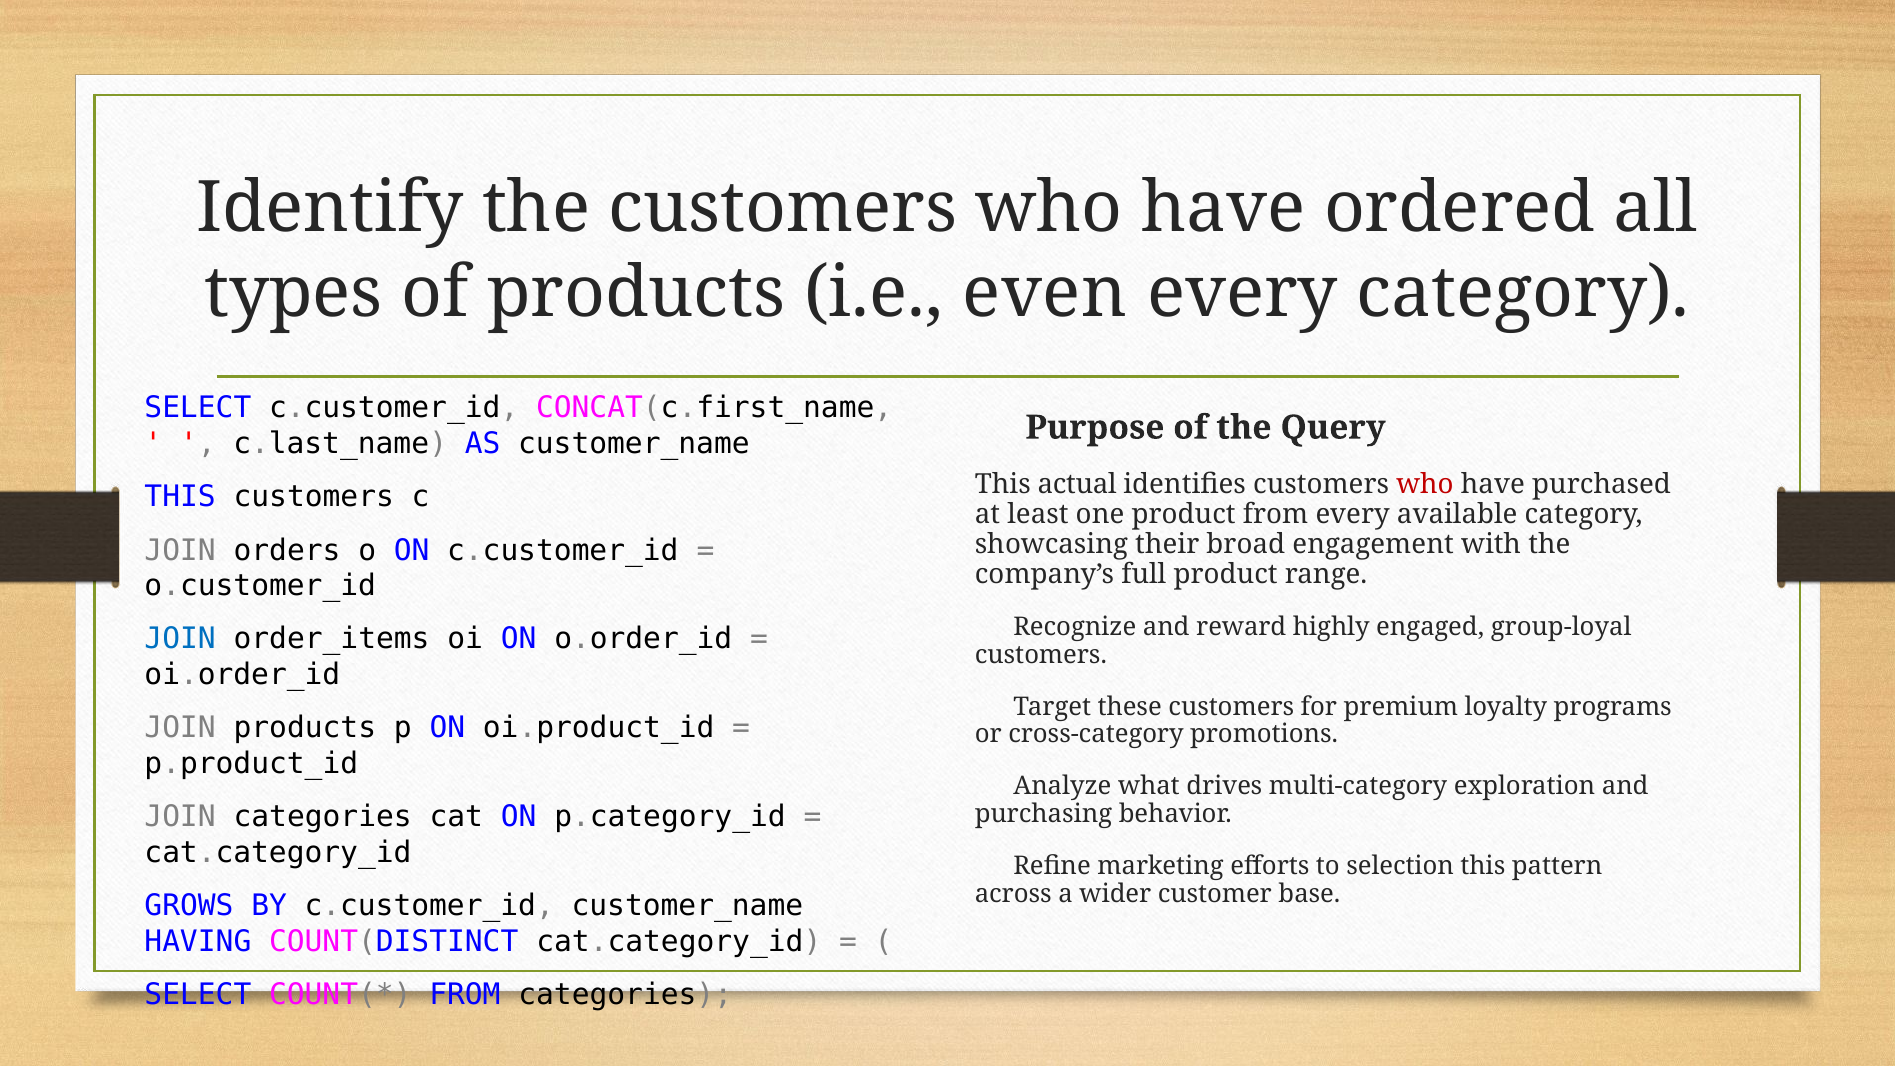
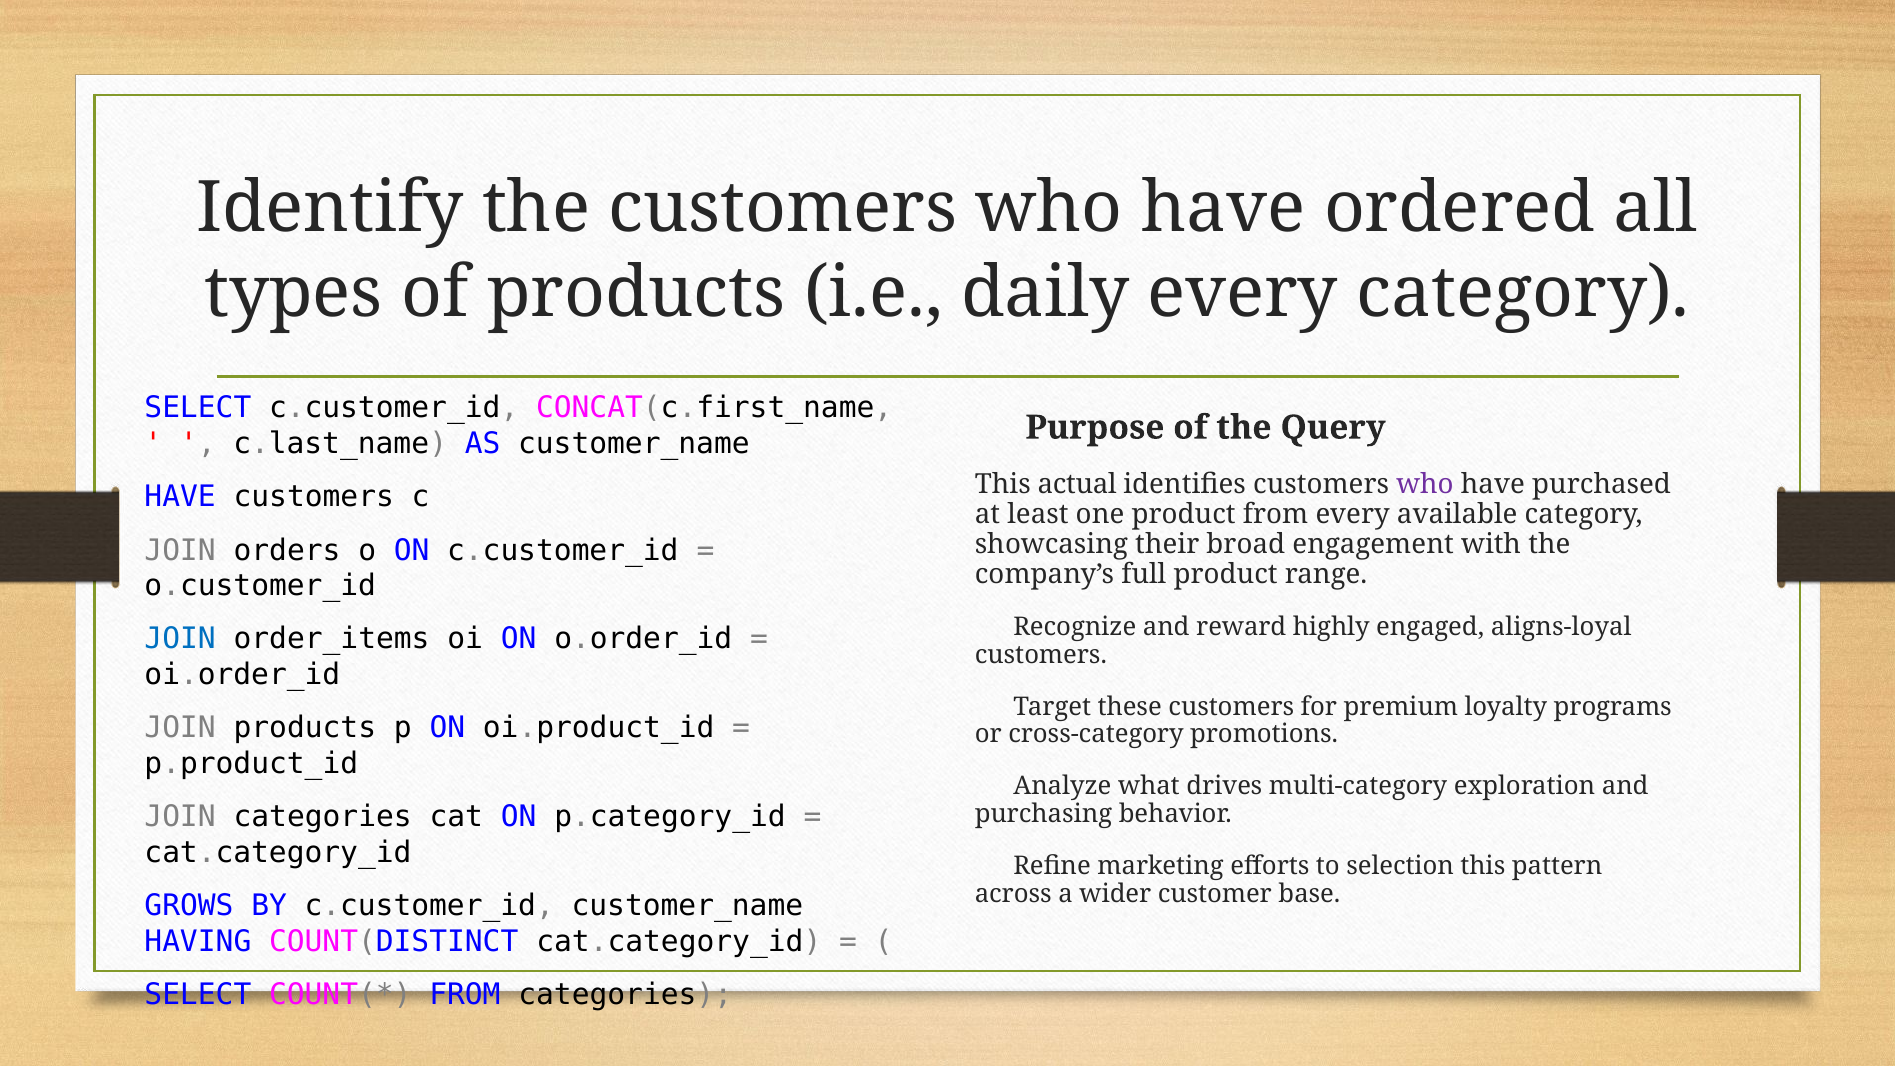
even: even -> daily (1045, 293)
who colour: red -> purple (1425, 485)
THIS: THIS -> HAVE (180, 497)
group-loyal: group-loyal -> aligns-loyal (1561, 627)
